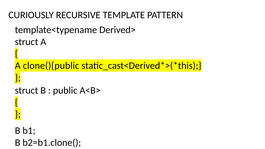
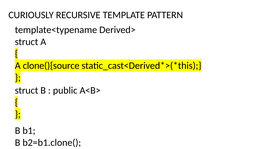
clone(){public: clone(){public -> clone(){source (51, 66)
